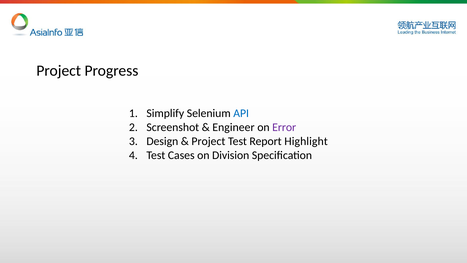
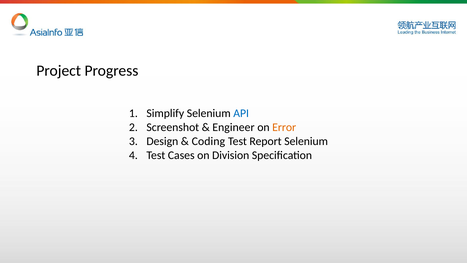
Error colour: purple -> orange (284, 127)
Project: Project -> Coding (208, 141)
Report Highlight: Highlight -> Selenium (306, 141)
